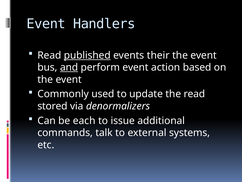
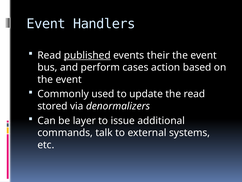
and underline: present -> none (69, 67)
perform event: event -> cases (135, 67)
each: each -> layer (84, 120)
